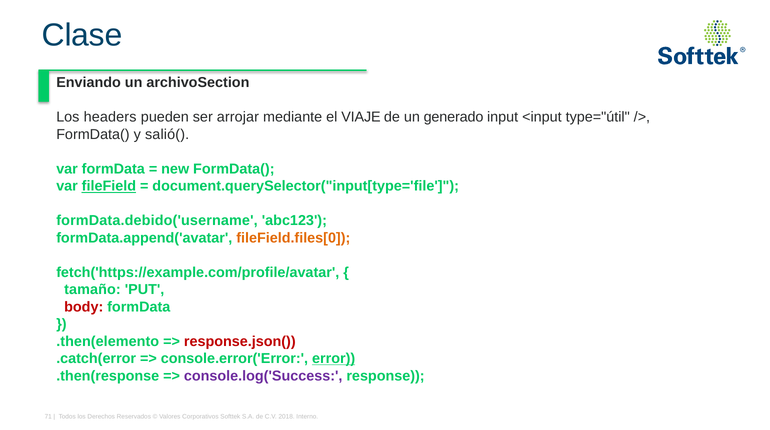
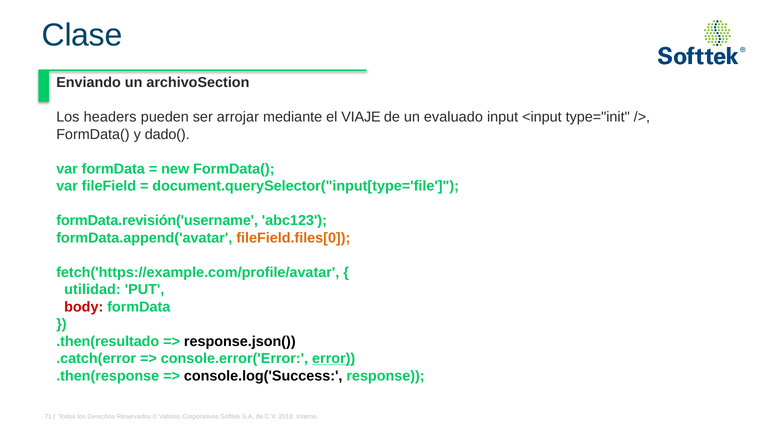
generado: generado -> evaluado (453, 117)
type="útil: type="útil -> type="init (598, 117)
salió(: salió( -> dado( (167, 135)
fileField underline: present -> none (109, 186)
formData.debido('username: formData.debido('username -> formData.revisión('username (157, 221)
tamaño: tamaño -> utilidad (92, 290)
.then(elemento: .then(elemento -> .then(resultado (108, 342)
response.json( colour: red -> black (240, 342)
console.log('Success colour: purple -> black (263, 376)
